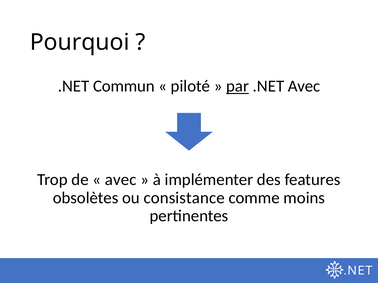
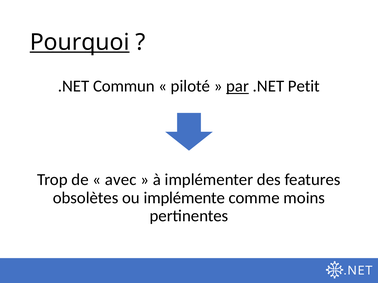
Pourquoi underline: none -> present (80, 42)
.NET Avec: Avec -> Petit (304, 86)
consistance: consistance -> implémente (184, 198)
